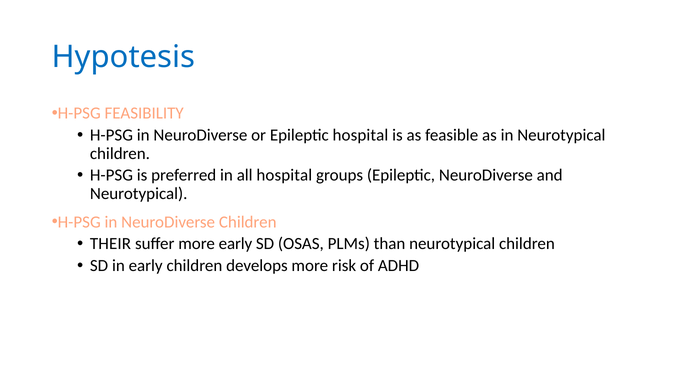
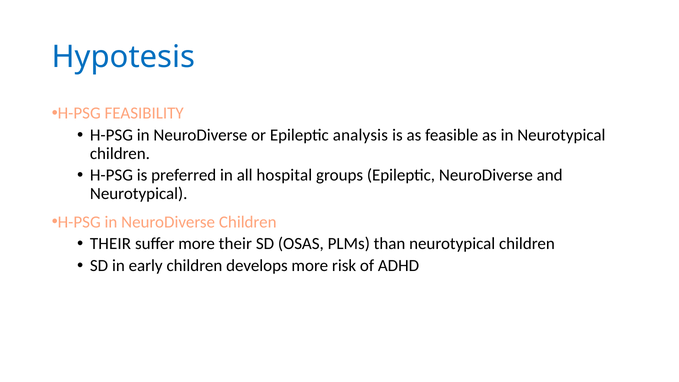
Epileptic hospital: hospital -> analysis (360, 135)
more early: early -> their (235, 244)
